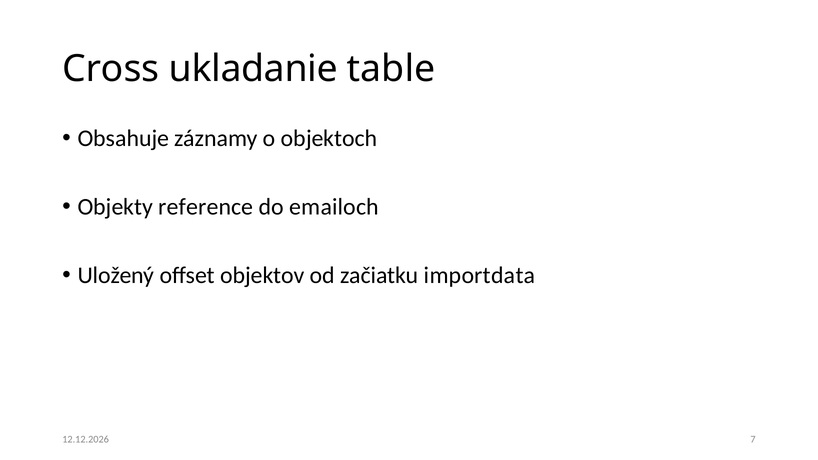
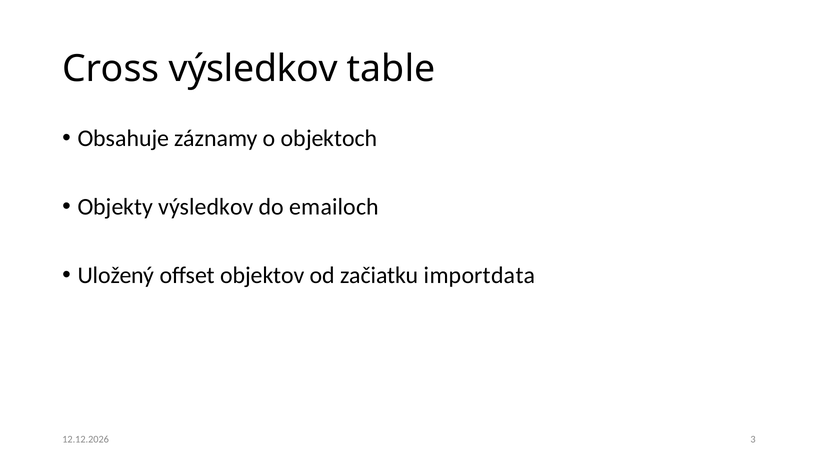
Cross ukladanie: ukladanie -> výsledkov (253, 69)
Objekty reference: reference -> výsledkov (206, 207)
7: 7 -> 3 (753, 439)
